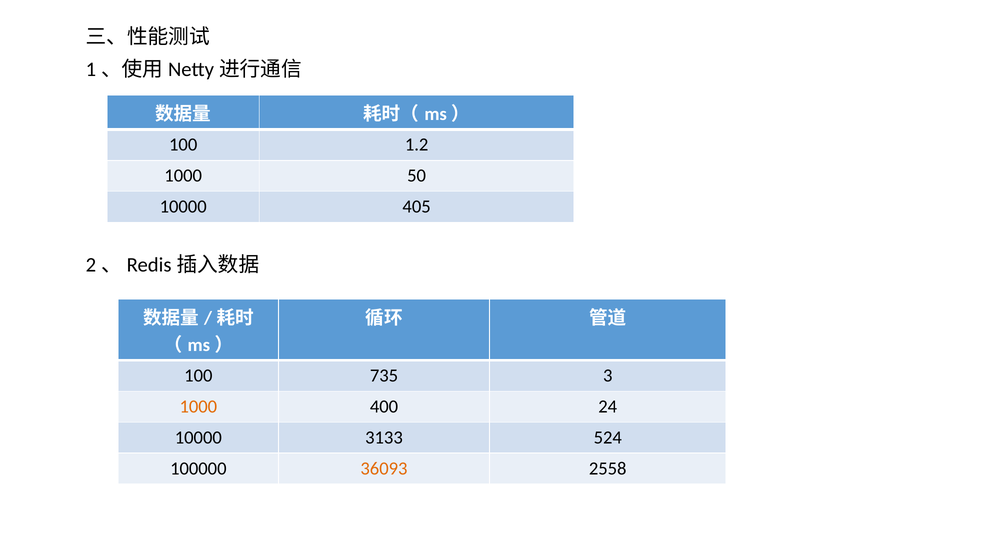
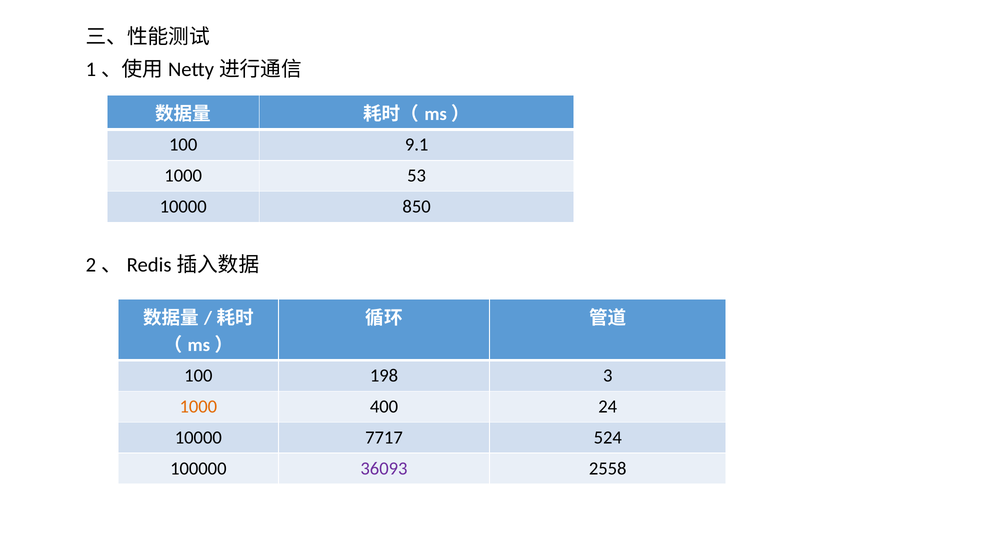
1.2: 1.2 -> 9.1 (417, 145)
50: 50 -> 53 (417, 176)
405: 405 -> 850 (417, 207)
735: 735 -> 198 (384, 376)
3133: 3133 -> 7717 (384, 438)
36093 colour: orange -> purple (384, 469)
